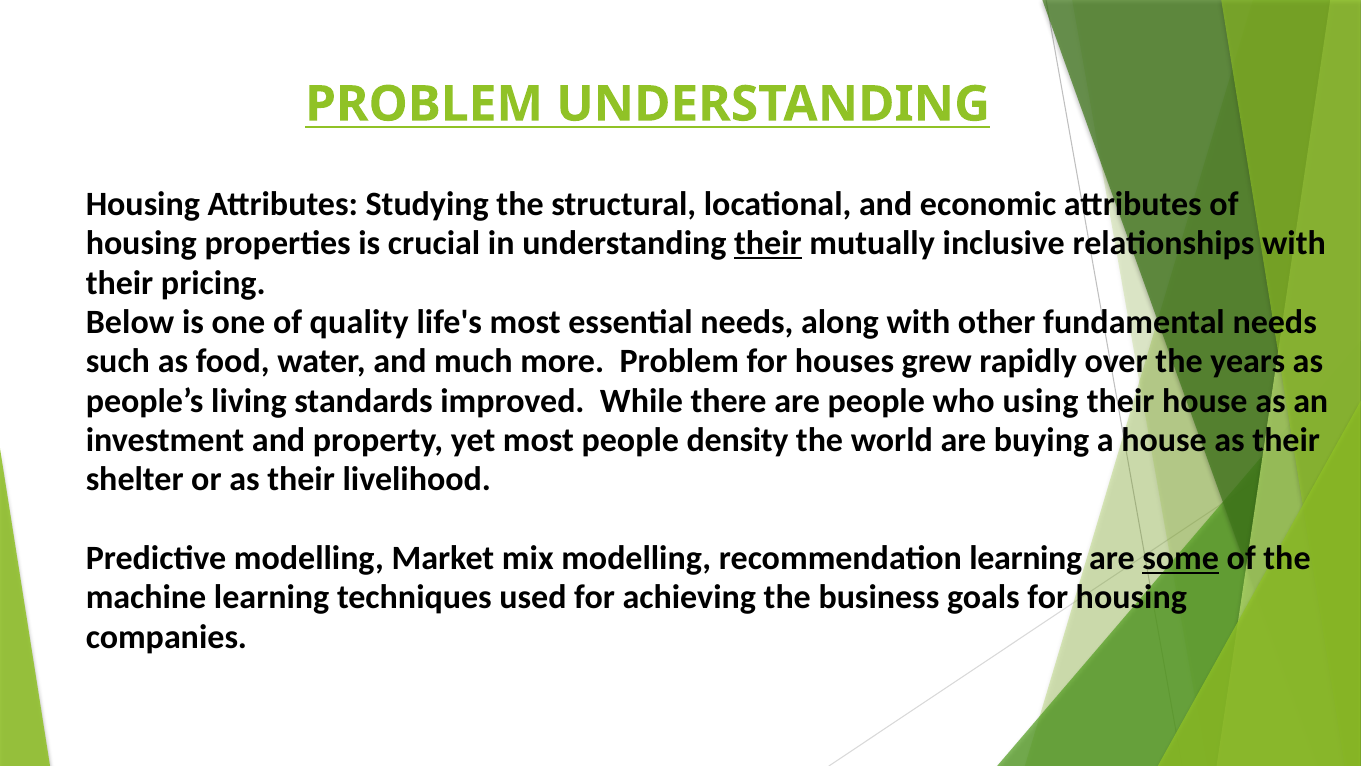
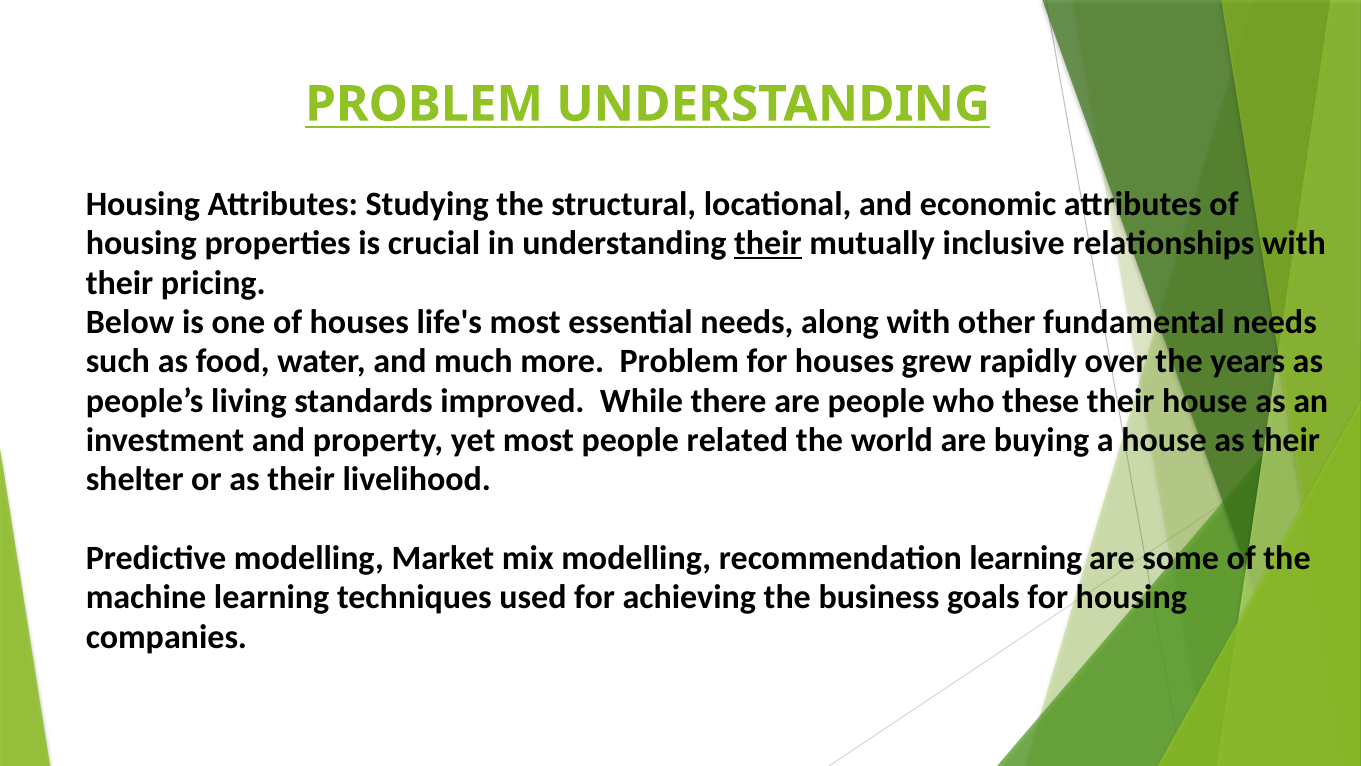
of quality: quality -> houses (359, 322)
using: using -> these (1041, 401)
density: density -> related (737, 440)
some underline: present -> none (1181, 558)
